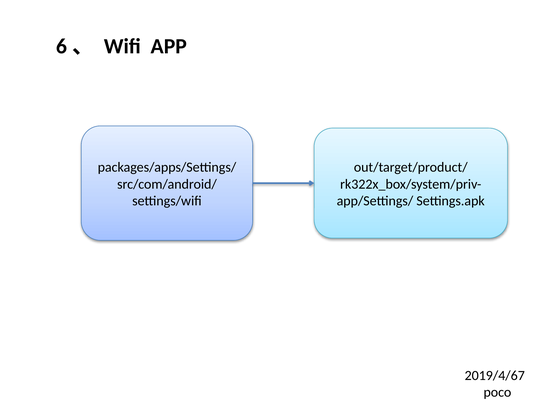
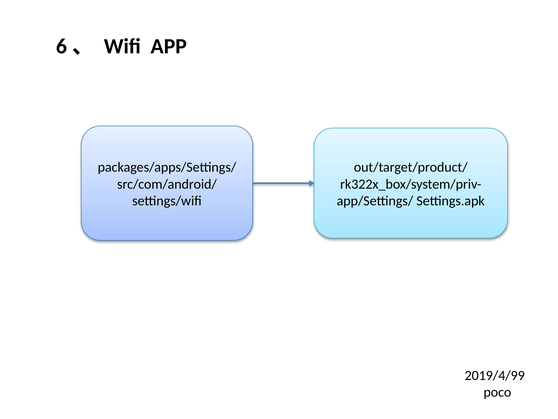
2019/4/67: 2019/4/67 -> 2019/4/99 (495, 375)
